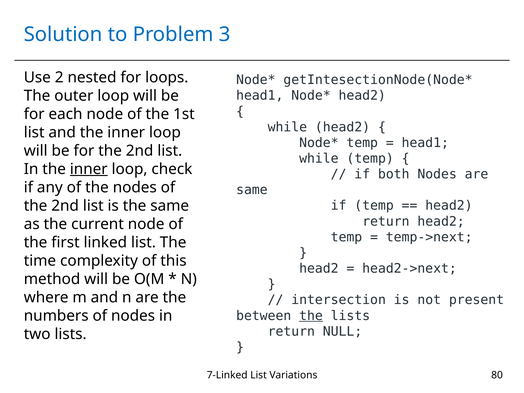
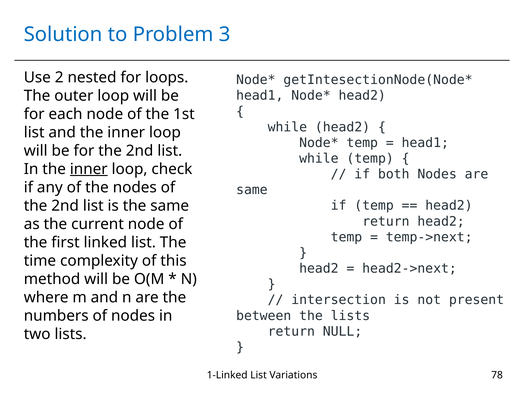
the underline: present -> none (311, 316)
7-Linked: 7-Linked -> 1-Linked (227, 375)
80: 80 -> 78 (497, 375)
